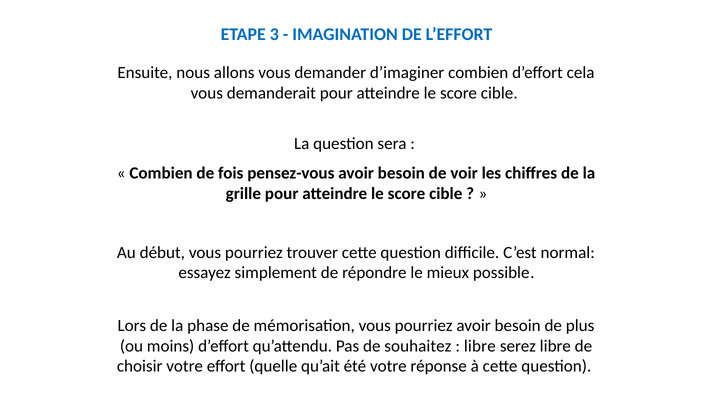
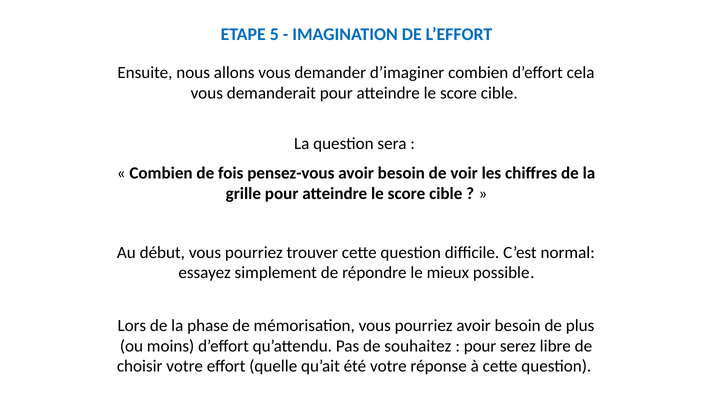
3: 3 -> 5 (274, 34)
libre: libre -> pour (480, 346)
